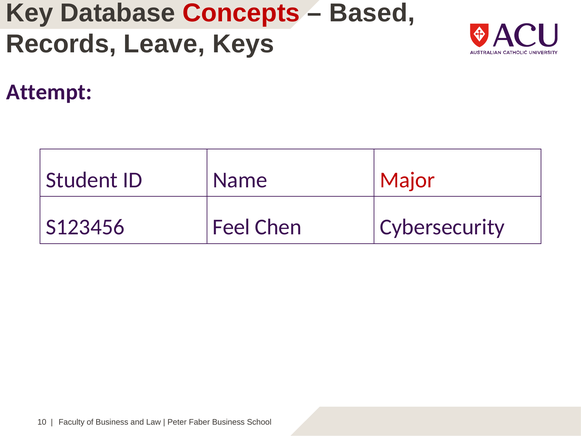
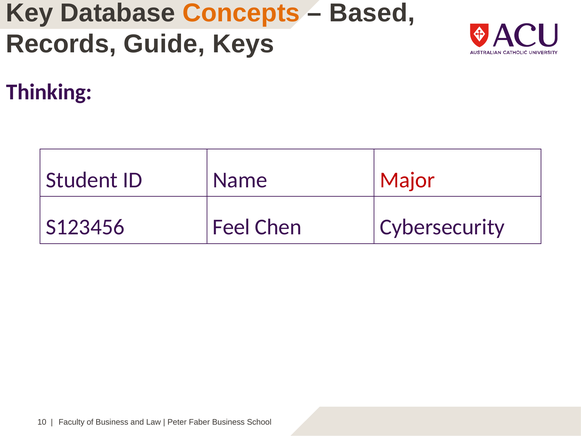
Concepts colour: red -> orange (241, 13)
Leave: Leave -> Guide (164, 44)
Attempt: Attempt -> Thinking (49, 92)
